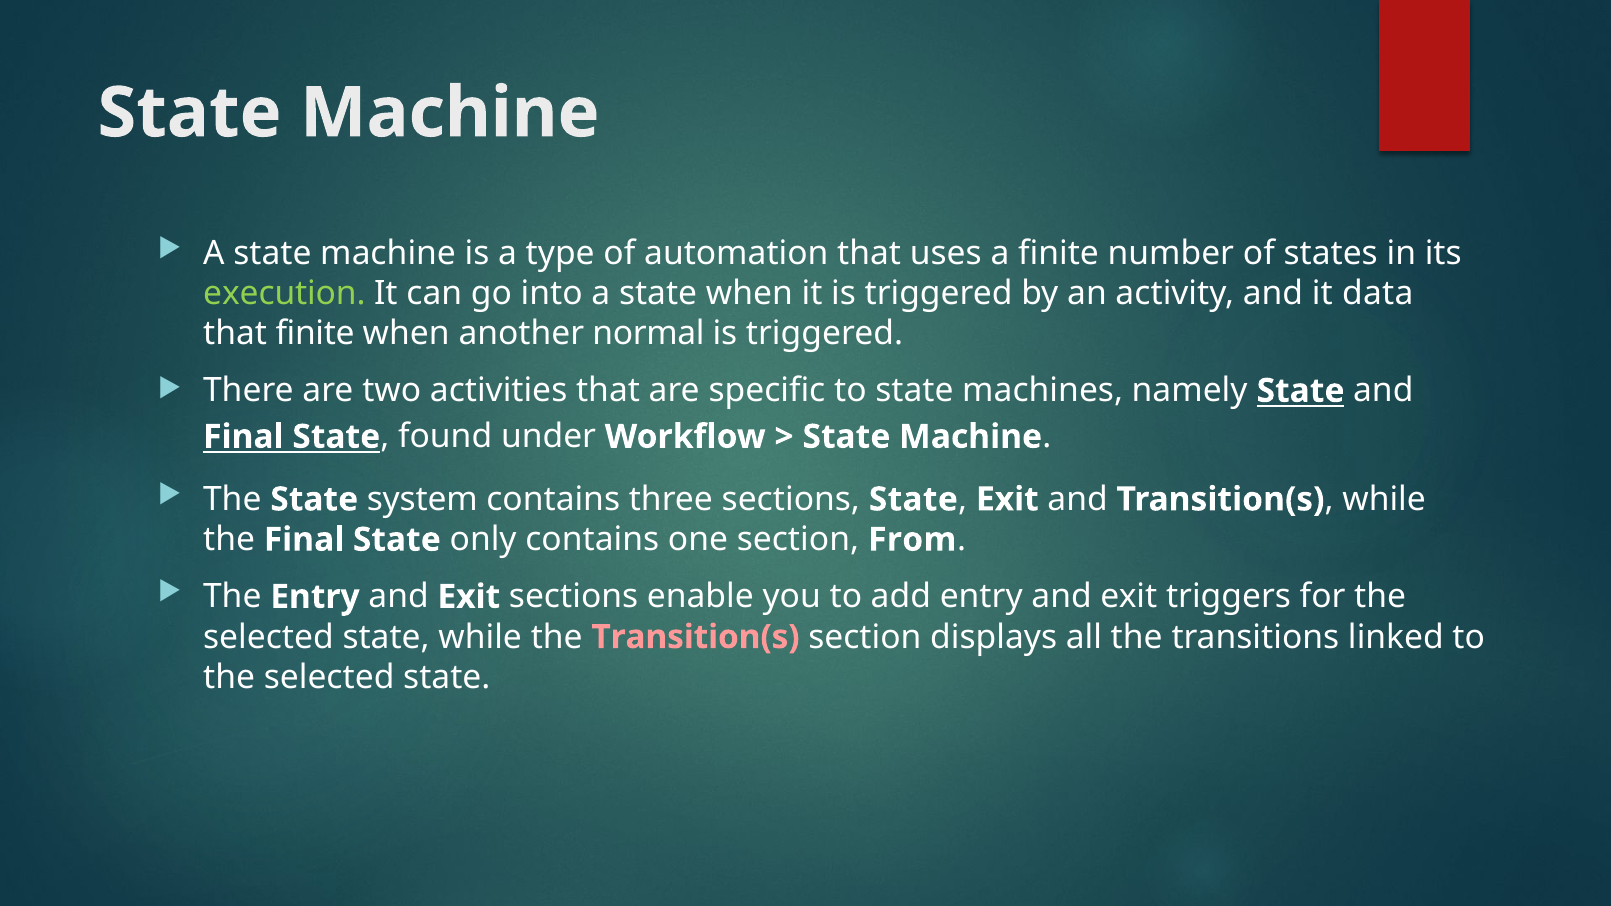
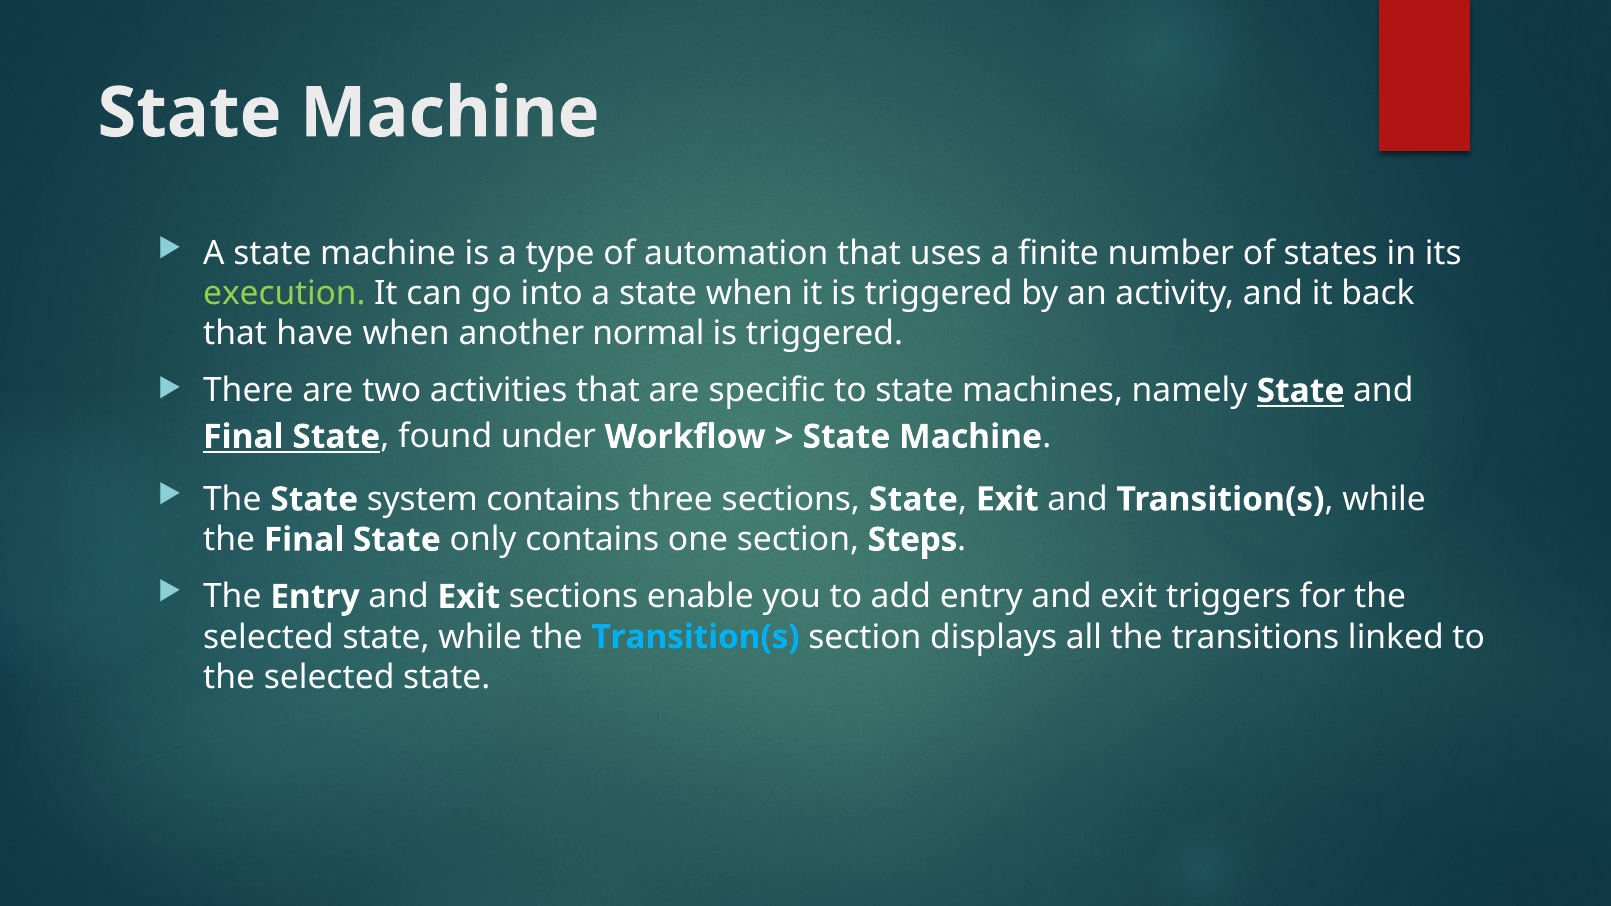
data: data -> back (1378, 293)
that finite: finite -> have (315, 334)
From: From -> Steps (913, 540)
Transition(s colour: pink -> light blue (696, 637)
